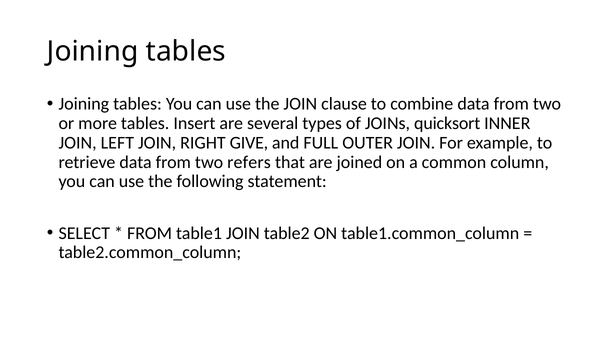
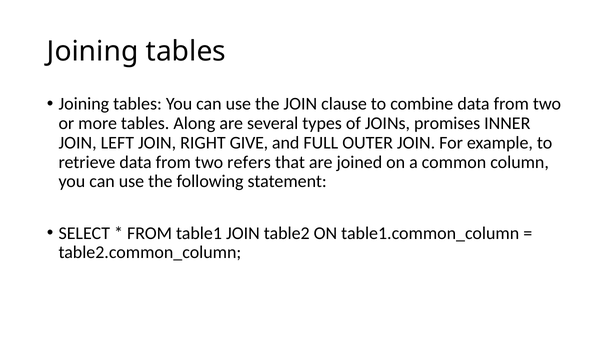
Insert: Insert -> Along (194, 124)
quicksort: quicksort -> promises (447, 124)
